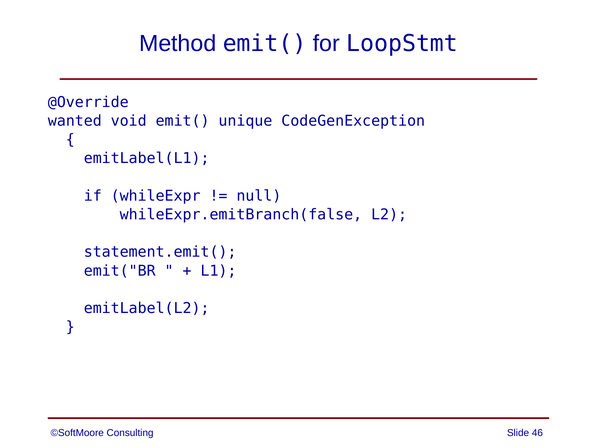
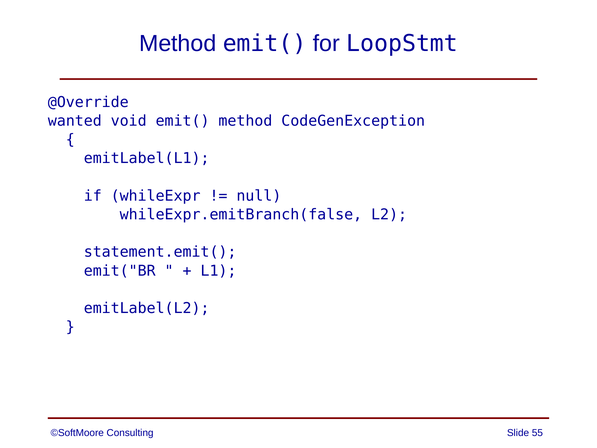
emit( unique: unique -> method (245, 121)
46: 46 -> 55 (537, 433)
